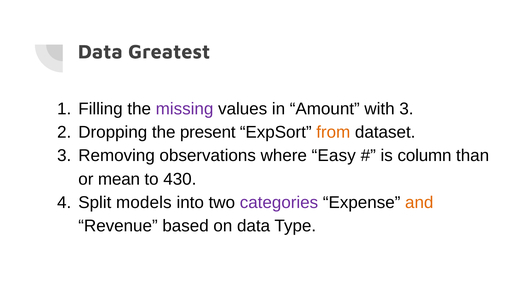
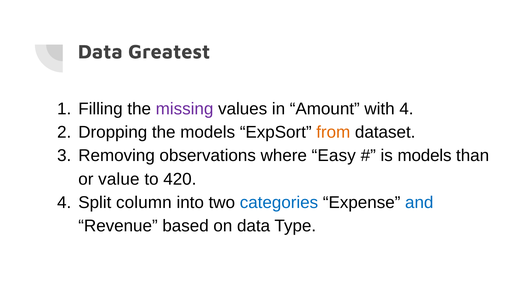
with 3: 3 -> 4 (406, 109)
the present: present -> models (208, 132)
is column: column -> models (425, 156)
mean: mean -> value (119, 179)
430: 430 -> 420 (180, 179)
models: models -> column (144, 202)
categories colour: purple -> blue (279, 202)
and colour: orange -> blue (419, 202)
